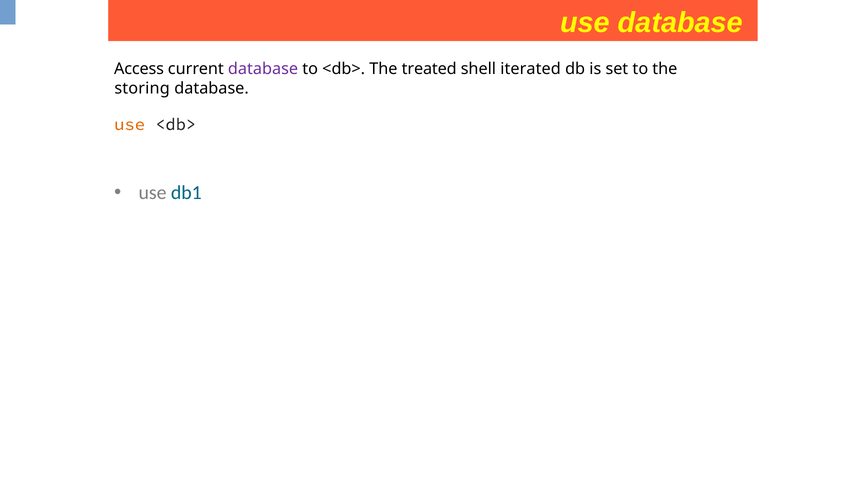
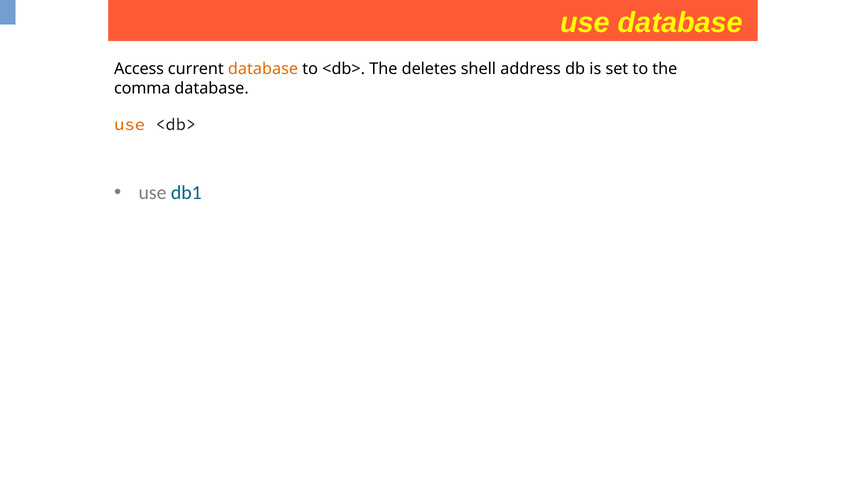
database colour: purple -> orange (263, 69)
treated: treated -> deletes (429, 69)
iterated: iterated -> address (531, 69)
storing: storing -> comma (142, 88)
